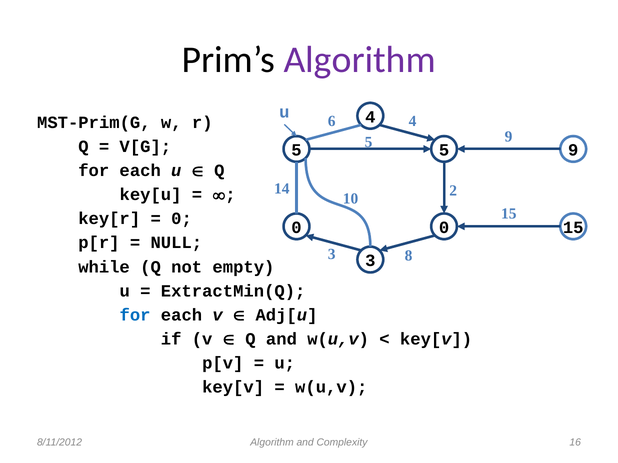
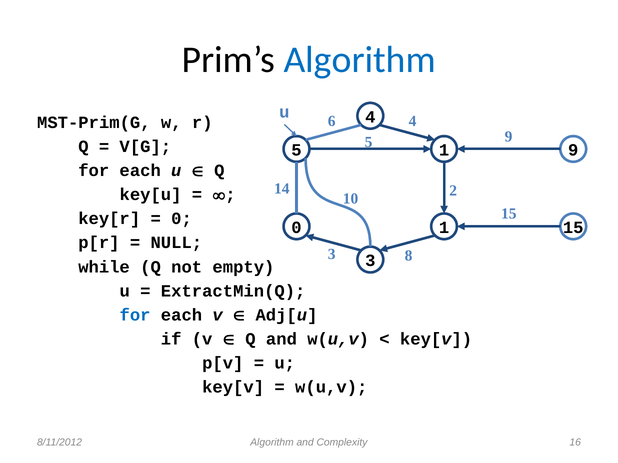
Algorithm colour: purple -> blue (360, 60)
5 5: 5 -> 1 (444, 150)
0 0: 0 -> 1 (444, 228)
